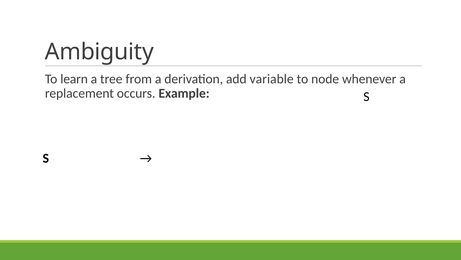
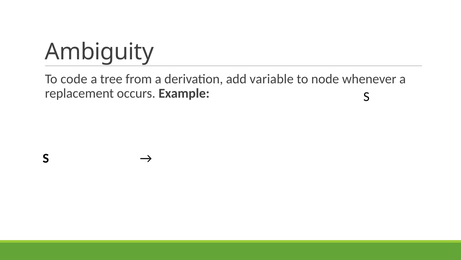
learn: learn -> code (74, 79)
